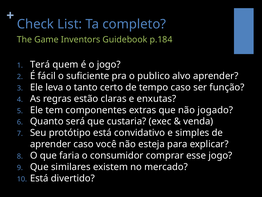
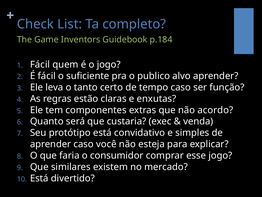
Terá: Terá -> Fácil (40, 64)
jogado: jogado -> acordo (215, 110)
